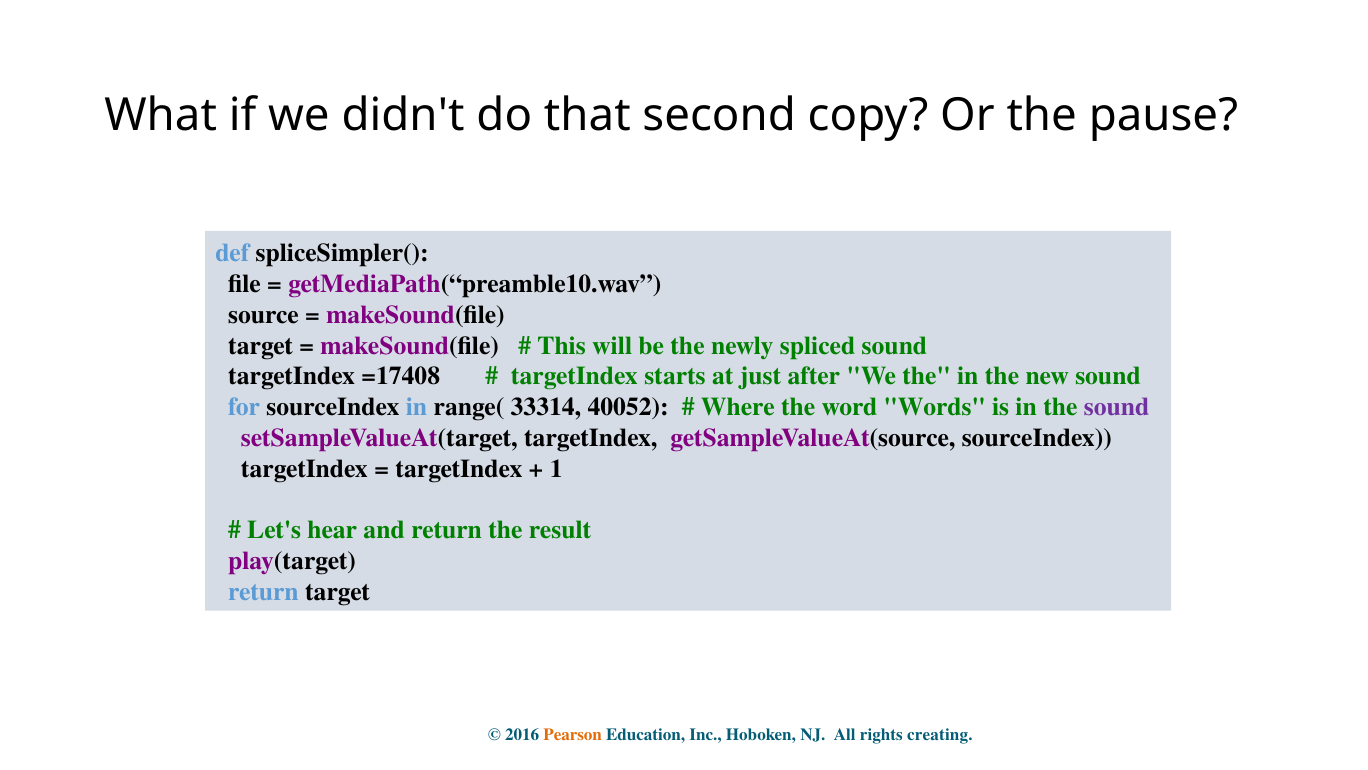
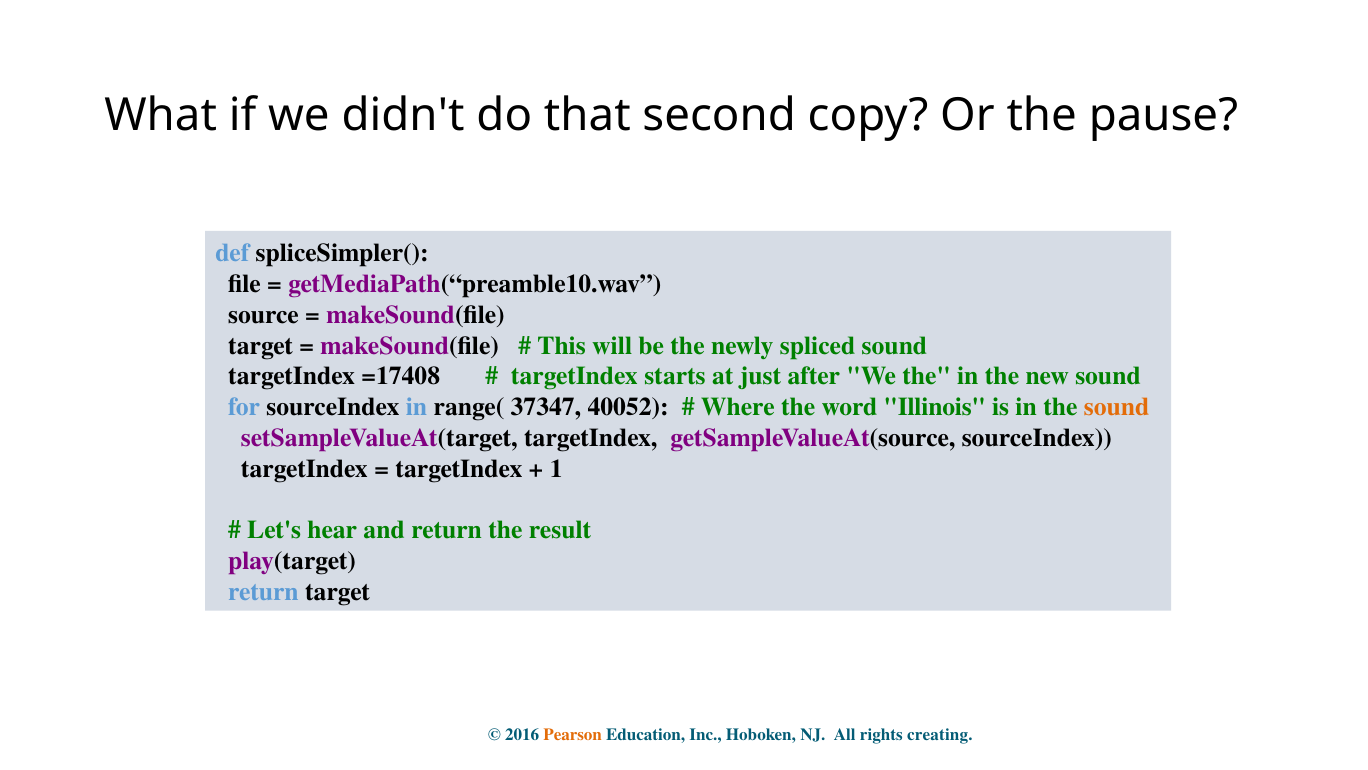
33314: 33314 -> 37347 (546, 407)
Words: Words -> Illinois (935, 407)
sound colour: purple -> orange (1117, 407)
